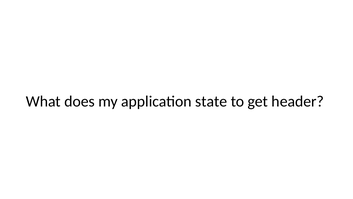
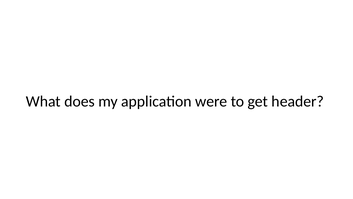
state: state -> were (211, 101)
